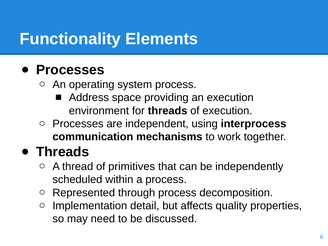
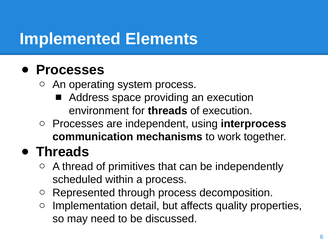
Functionality: Functionality -> Implemented (70, 39)
